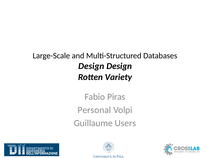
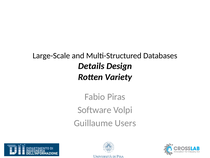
Design: Design -> Details (91, 66)
Personal: Personal -> Software (94, 110)
